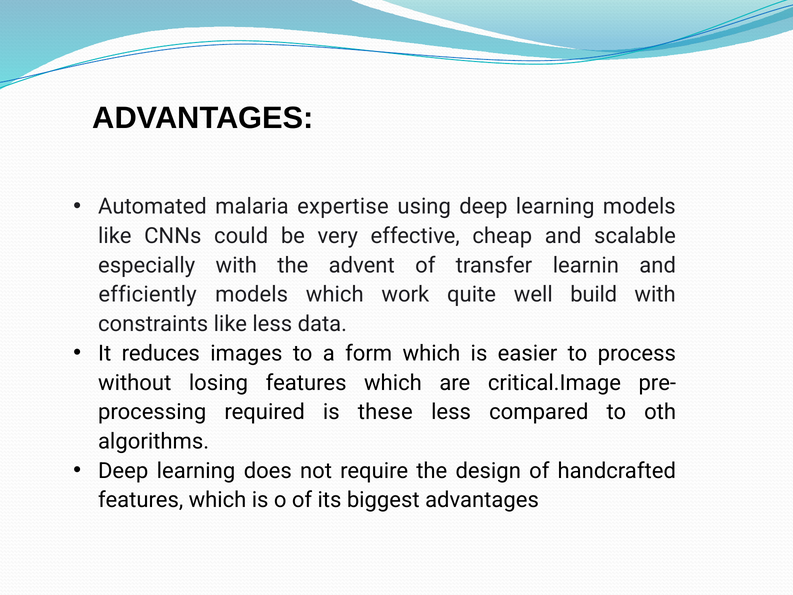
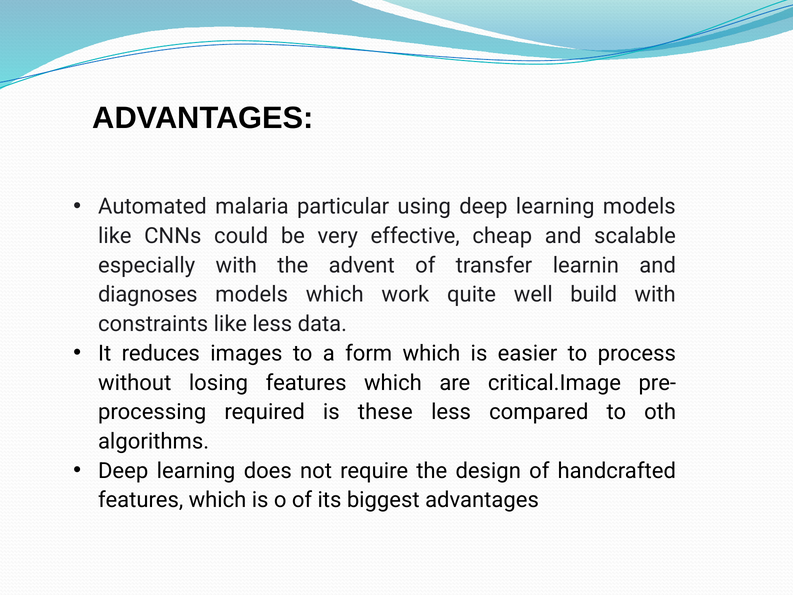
expertise: expertise -> particular (343, 207)
efficiently: efficiently -> diagnoses (148, 295)
